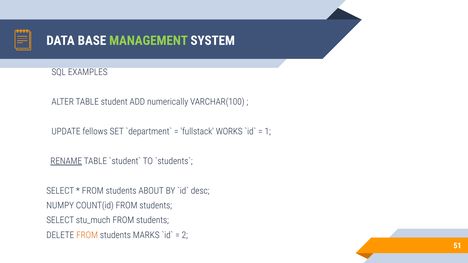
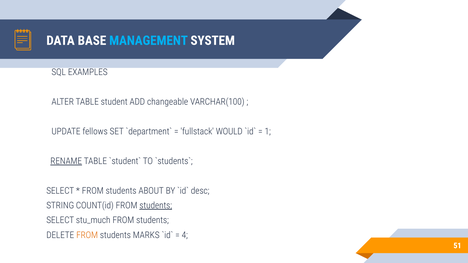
MANAGEMENT colour: light green -> light blue (149, 41)
numerically: numerically -> changeable (168, 102)
WORKS: WORKS -> WOULD (229, 132)
NUMPY: NUMPY -> STRING (60, 206)
students underline: none -> present (156, 206)
2: 2 -> 4 (185, 235)
